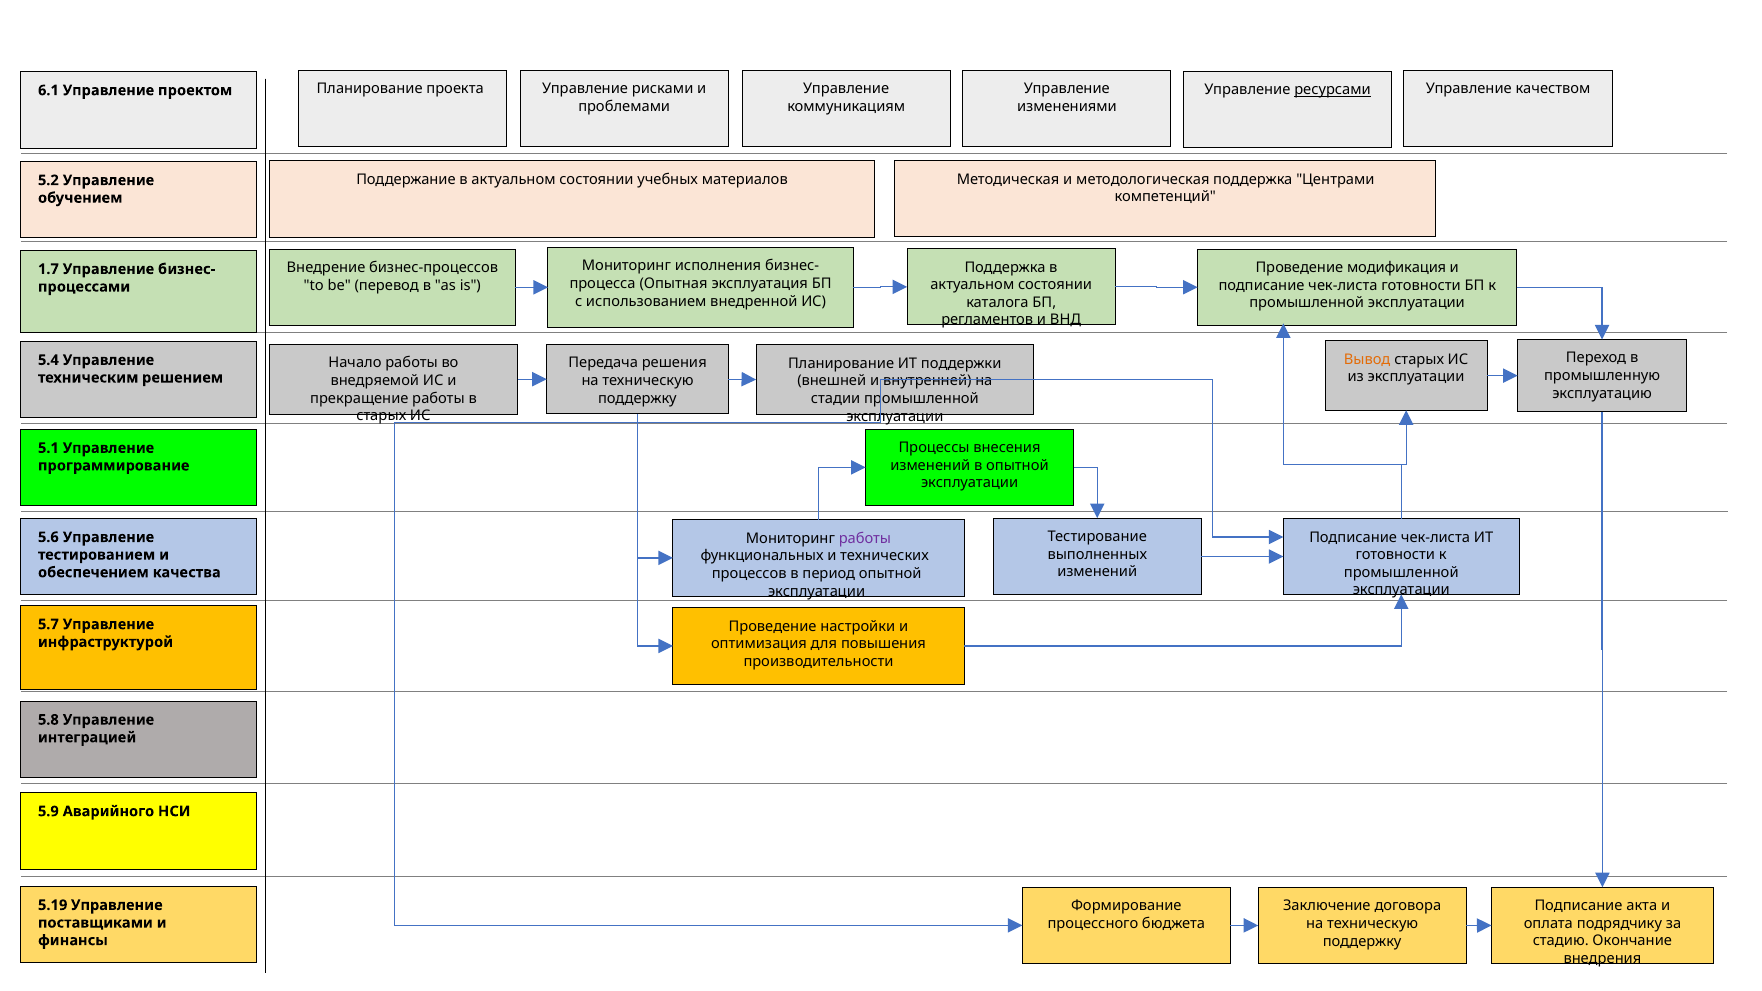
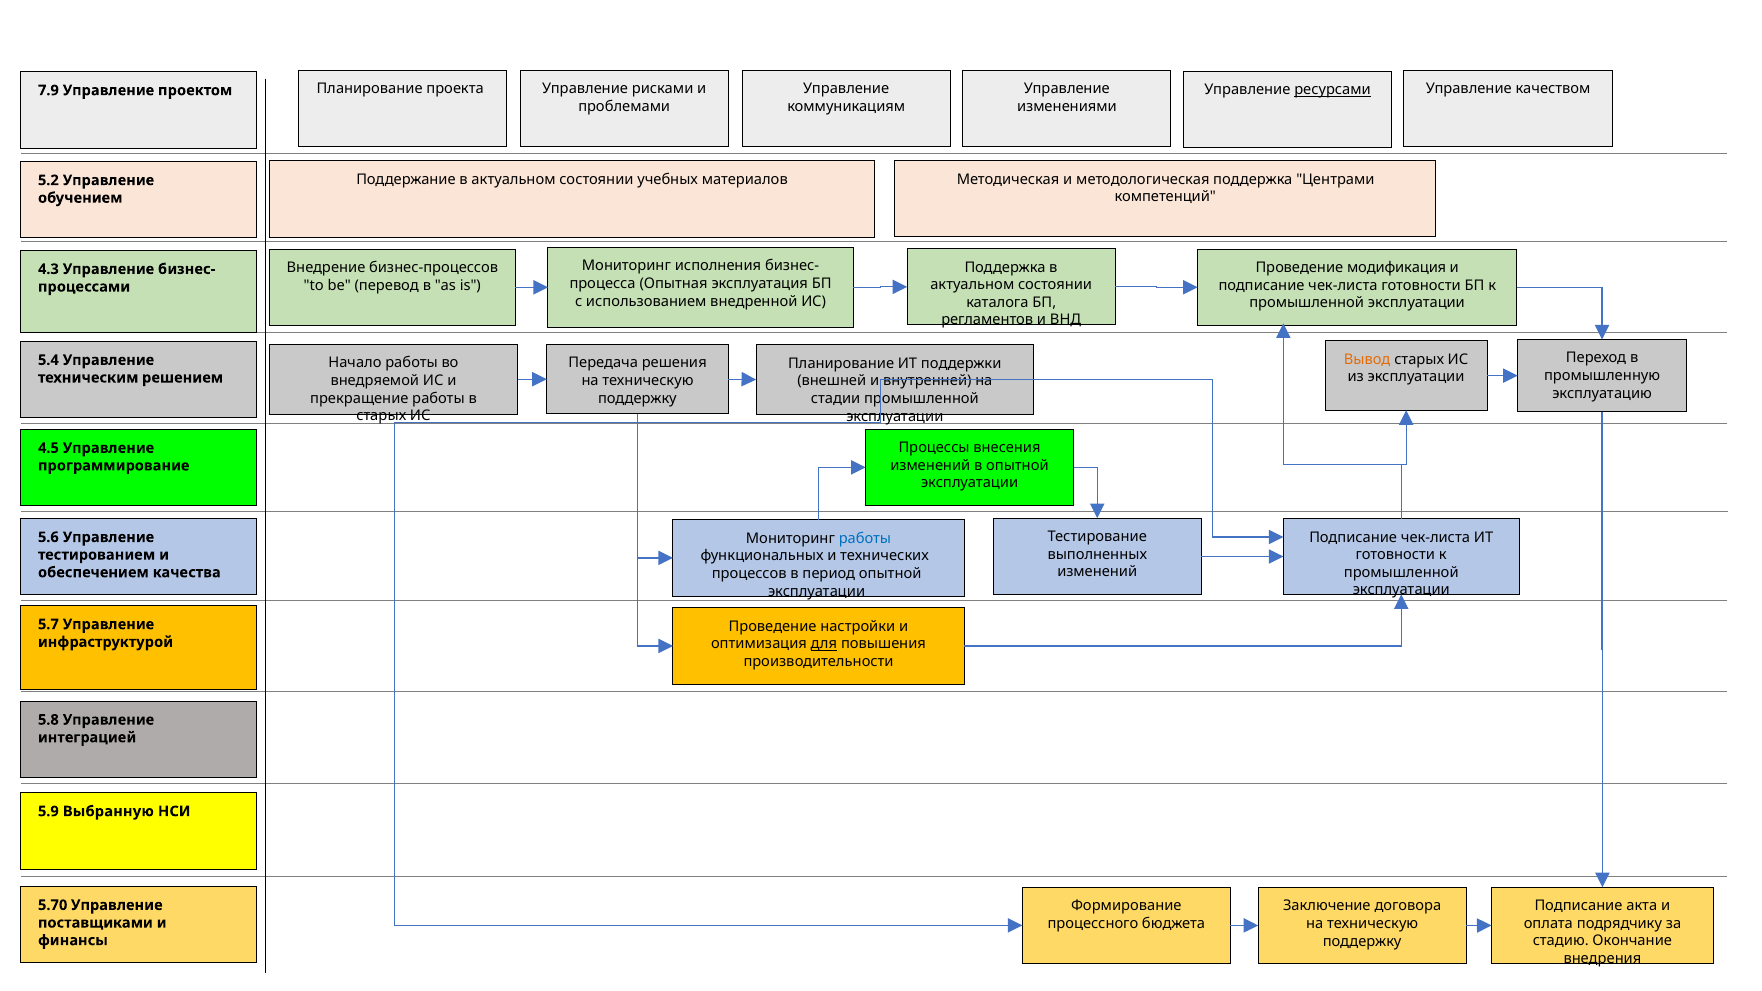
6.1: 6.1 -> 7.9 (48, 90)
1.7: 1.7 -> 4.3 (48, 269)
5.1: 5.1 -> 4.5 (48, 448)
работы colour: purple -> blue (865, 538)
для underline: none -> present (824, 644)
Аварийного: Аварийного -> Выбранную (108, 811)
5.19: 5.19 -> 5.70 (53, 905)
